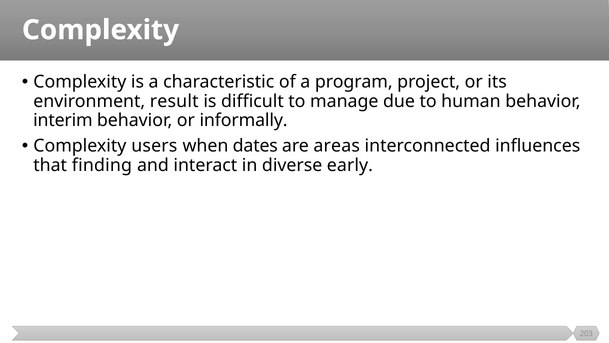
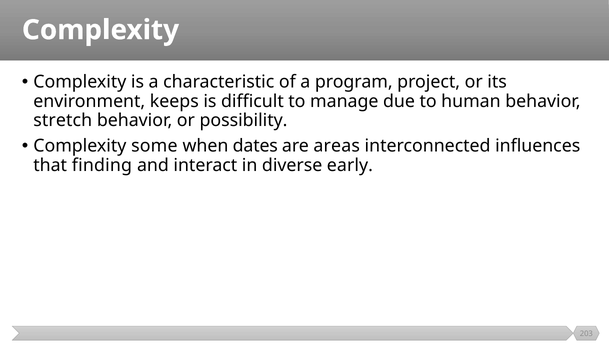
result: result -> keeps (174, 101)
interim: interim -> stretch (63, 120)
informally: informally -> possibility (244, 120)
users: users -> some (154, 146)
